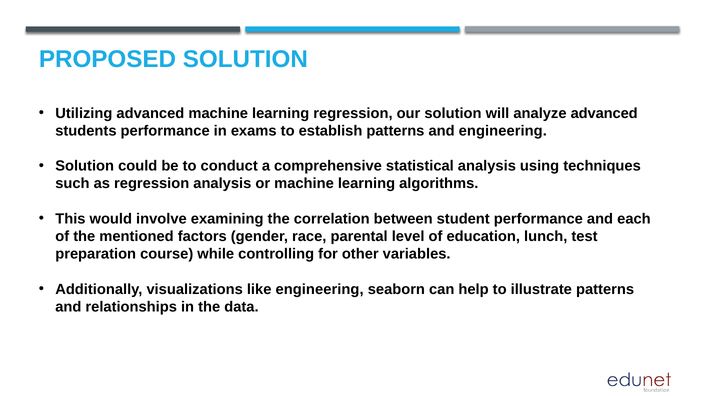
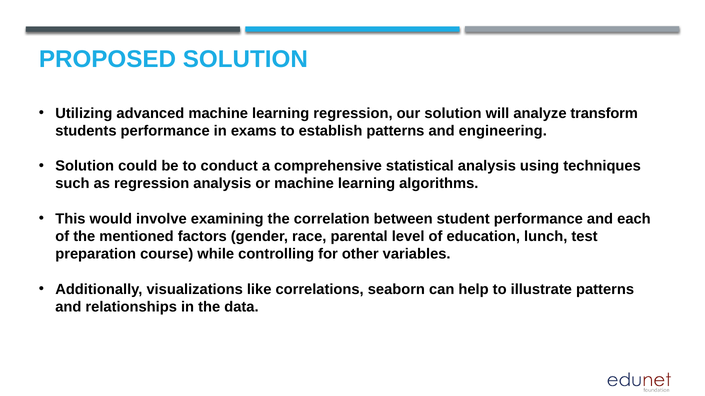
analyze advanced: advanced -> transform (604, 113)
like engineering: engineering -> correlations (320, 290)
